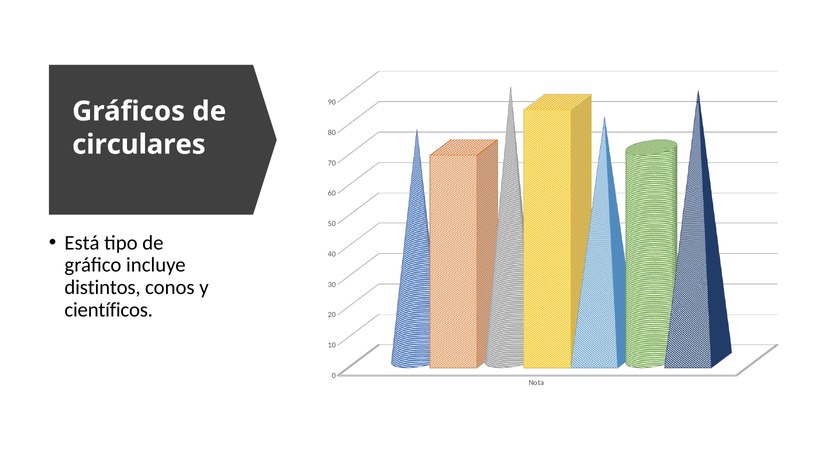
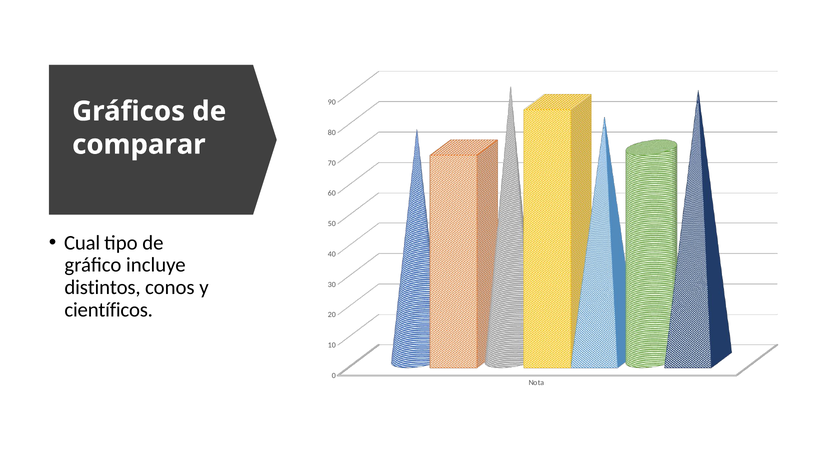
circulares: circulares -> comparar (139, 145)
Está: Está -> Cual (82, 243)
